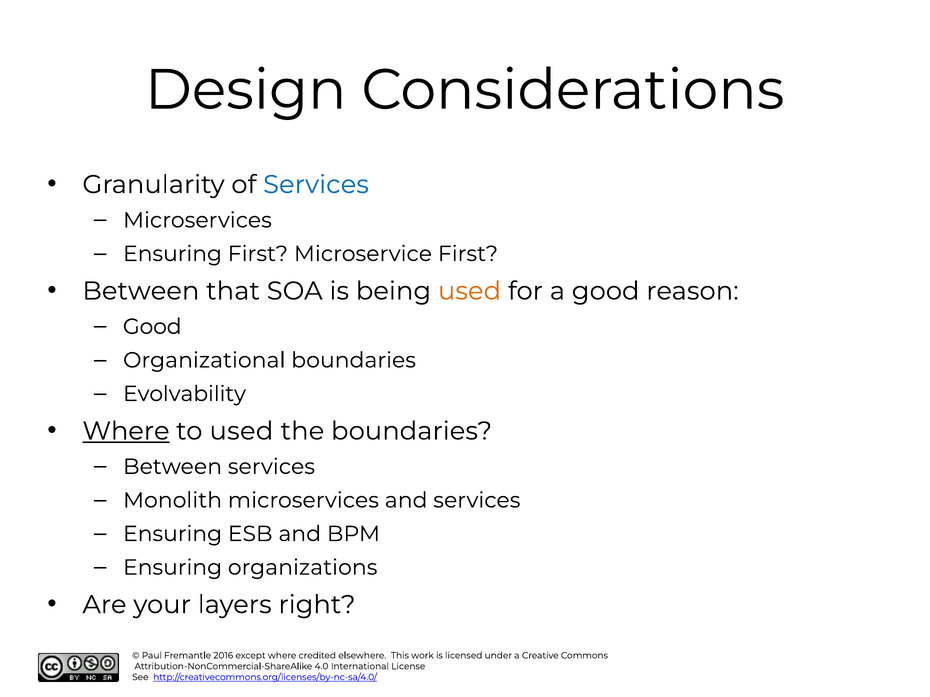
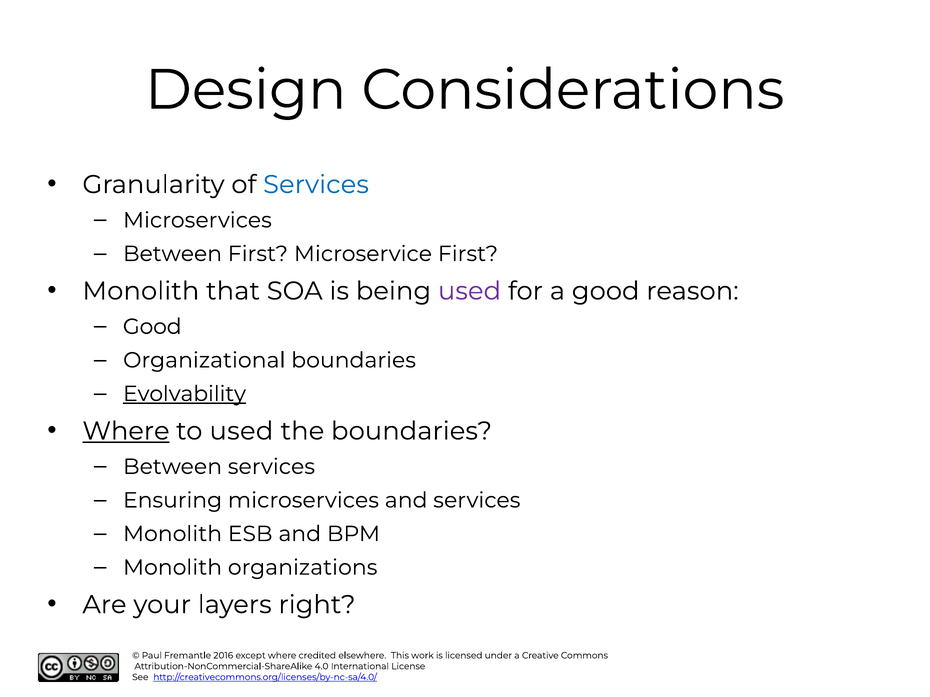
Ensuring: Ensuring -> Between (173, 254)
Between: Between -> Monolith (141, 291)
used colour: orange -> purple (470, 291)
Evolvability underline: none -> present (184, 394)
Monolith: Monolith -> Ensuring (173, 501)
Ensuring: Ensuring -> Monolith (173, 534)
Ensuring: Ensuring -> Monolith (173, 568)
